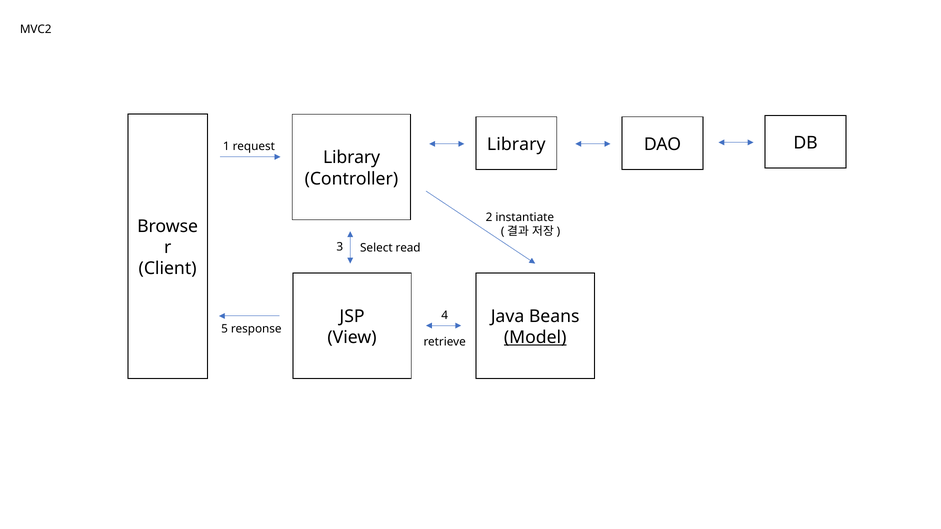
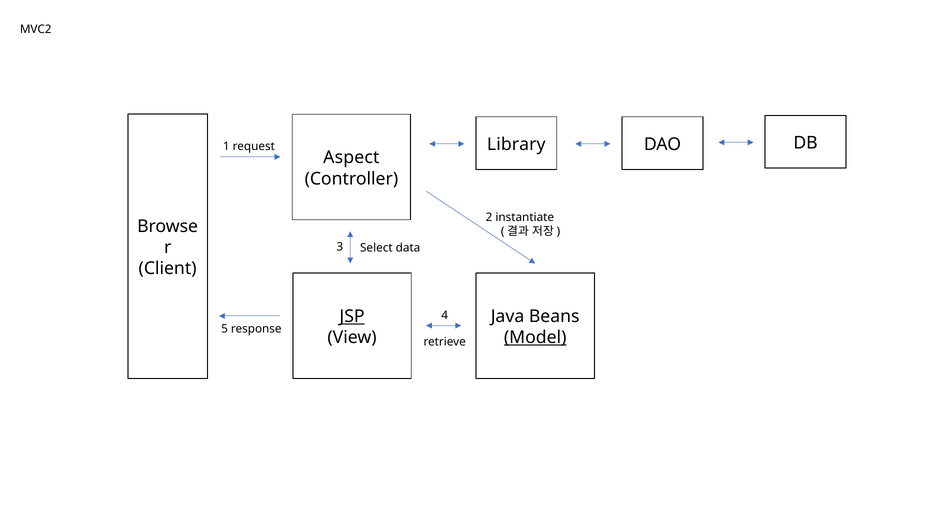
Library: Library -> Aspect (351, 158)
read: read -> data (408, 248)
JSP underline: none -> present (352, 316)
